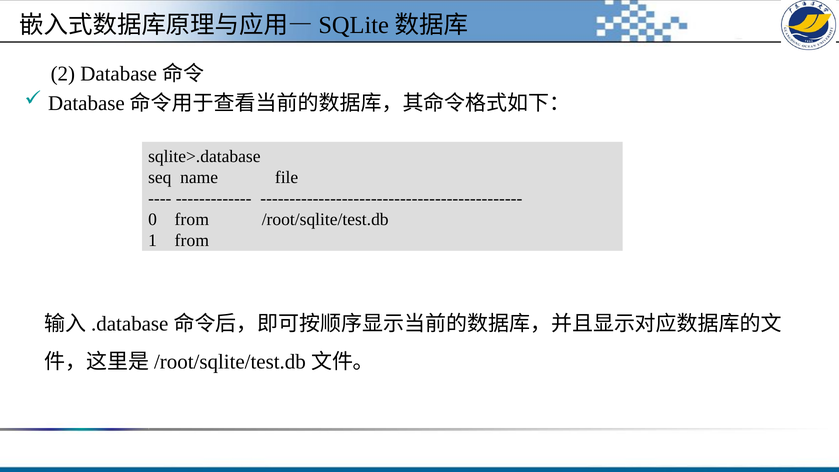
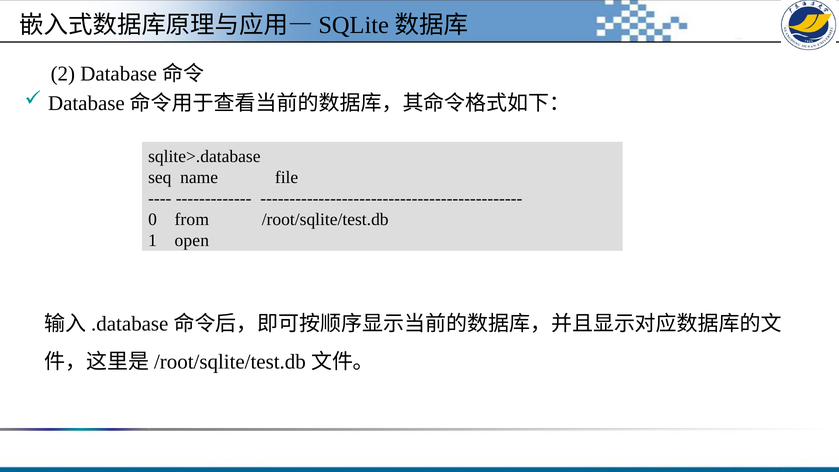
1 from: from -> open (192, 241)
